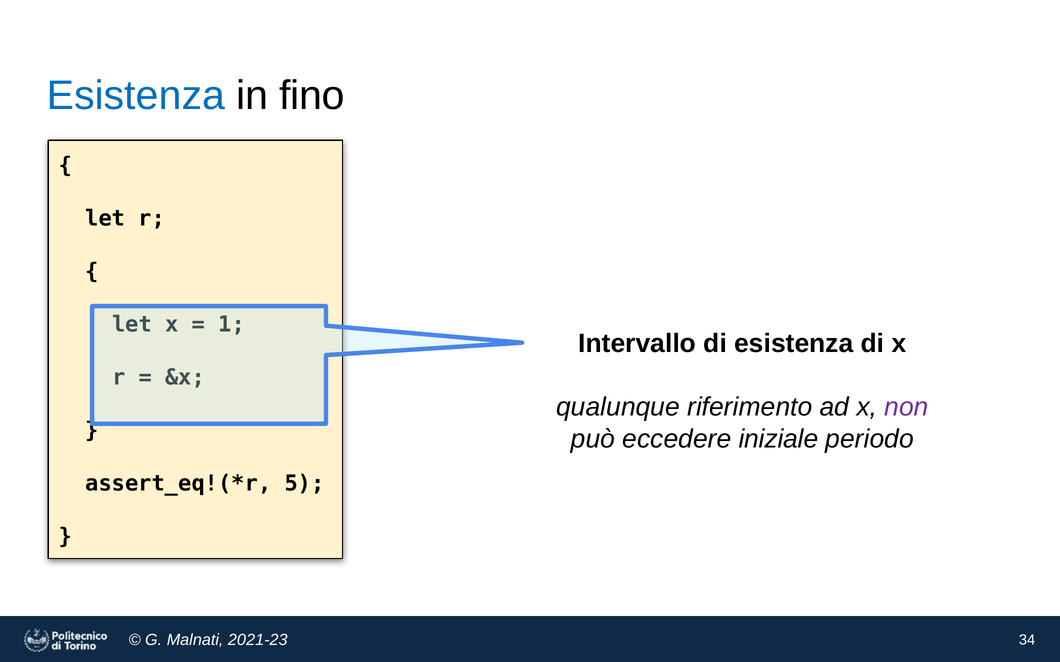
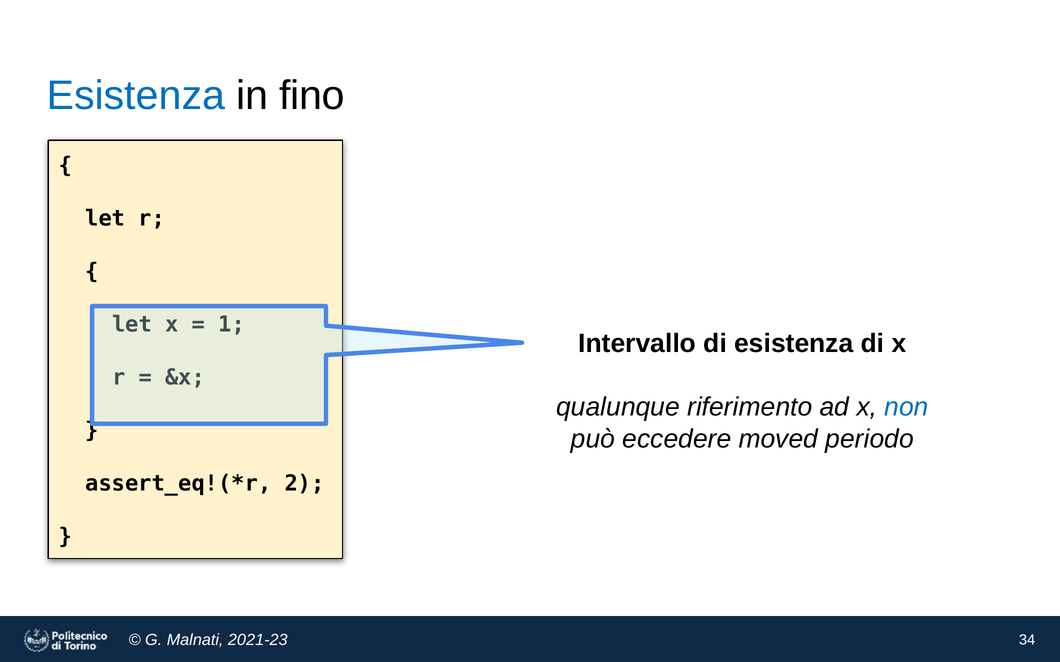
non colour: purple -> blue (906, 407)
iniziale: iniziale -> moved (778, 439)
5: 5 -> 2 (304, 484)
